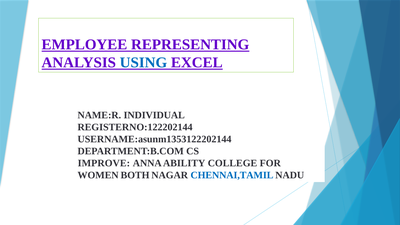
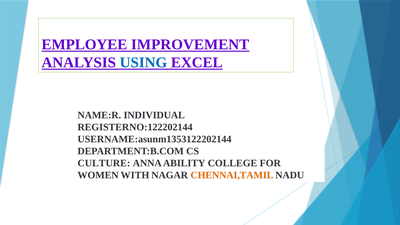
REPRESENTING: REPRESENTING -> IMPROVEMENT (190, 45)
IMPROVE: IMPROVE -> CULTURE (104, 163)
BOTH: BOTH -> WITH (135, 175)
CHENNAI,TAMIL colour: blue -> orange (232, 175)
